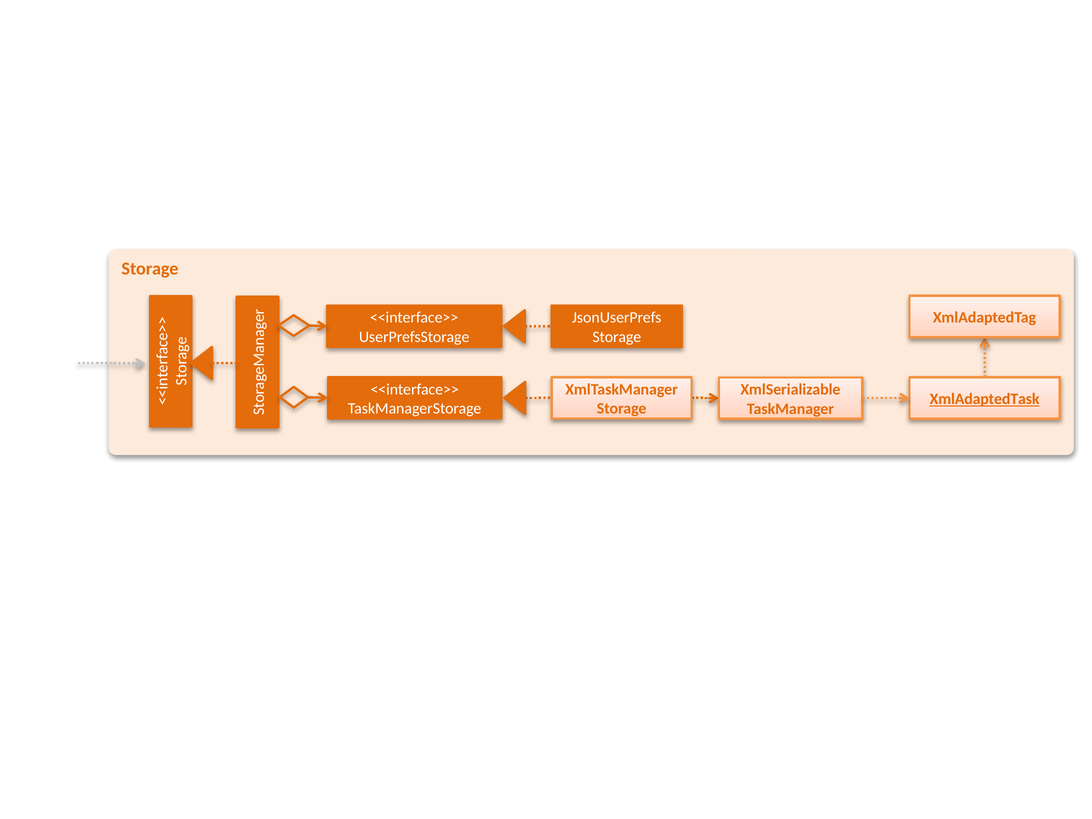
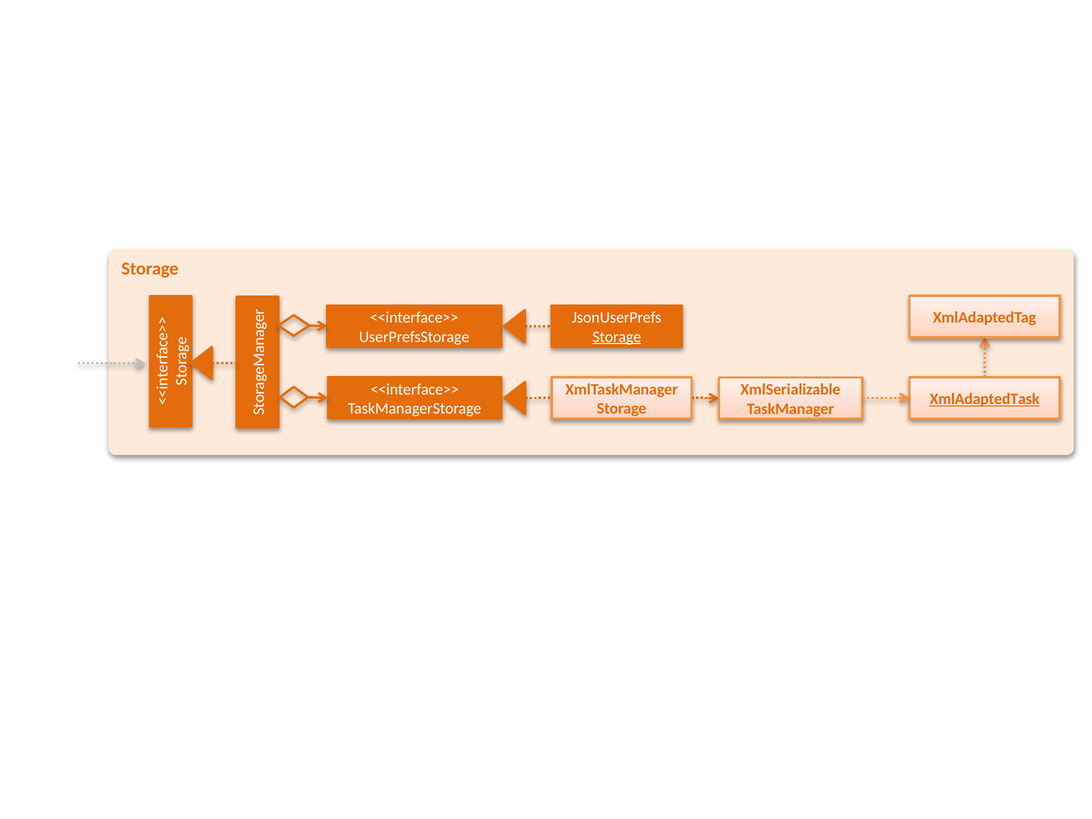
Storage underline: none -> present (617, 337)
